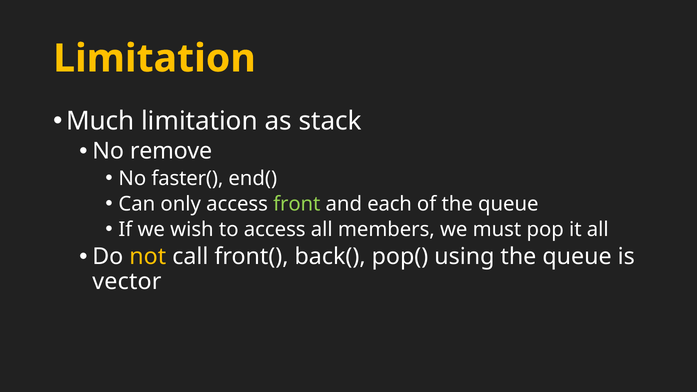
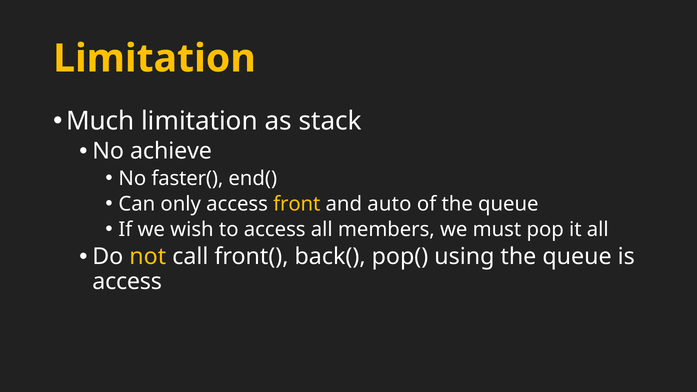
remove: remove -> achieve (171, 151)
front colour: light green -> yellow (297, 204)
each: each -> auto (389, 204)
vector: vector -> access (127, 282)
